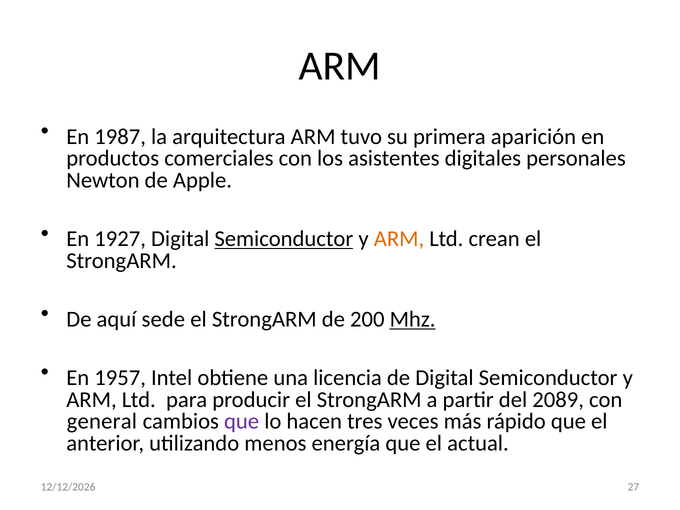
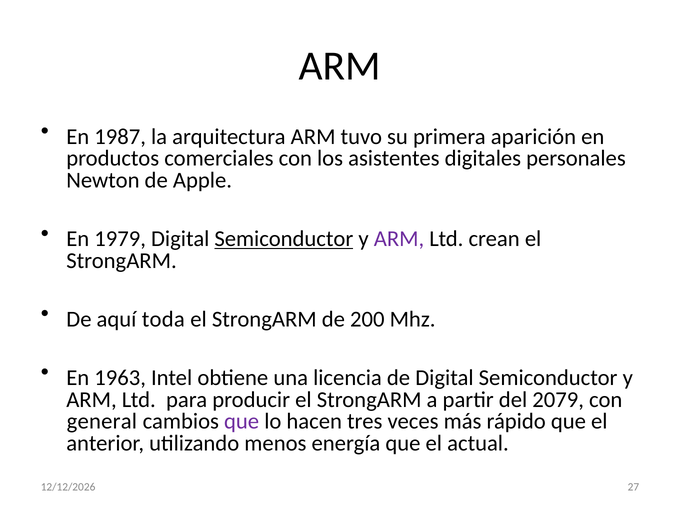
1927: 1927 -> 1979 (120, 239)
ARM colour: orange -> purple (399, 239)
sede: sede -> toda (163, 319)
Mhz underline: present -> none (413, 319)
1957: 1957 -> 1963 (120, 378)
2089: 2089 -> 2079 (558, 400)
